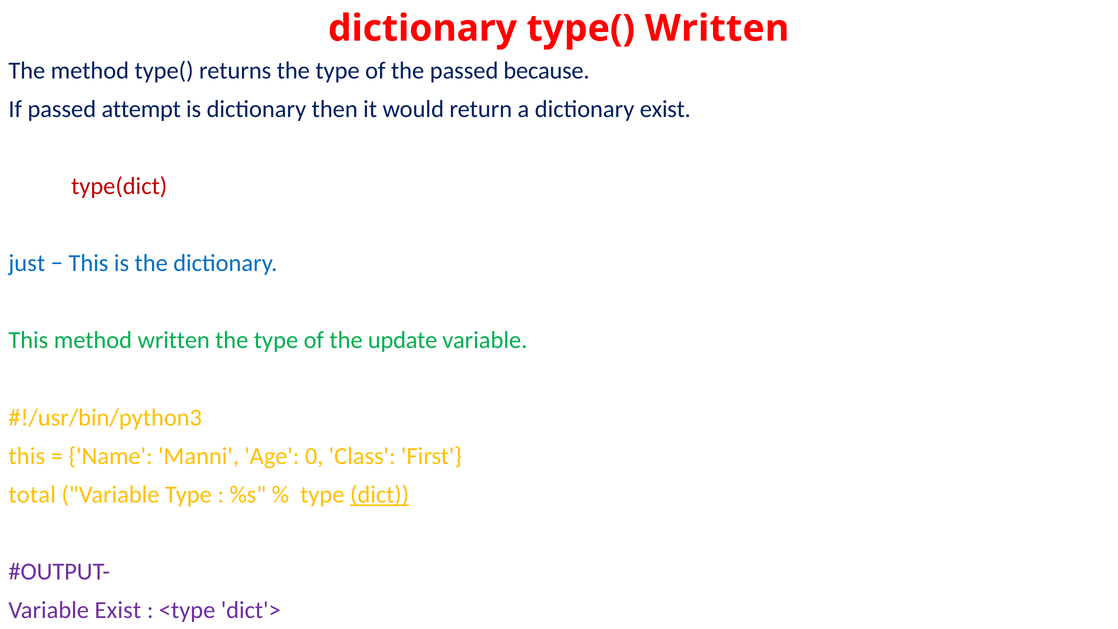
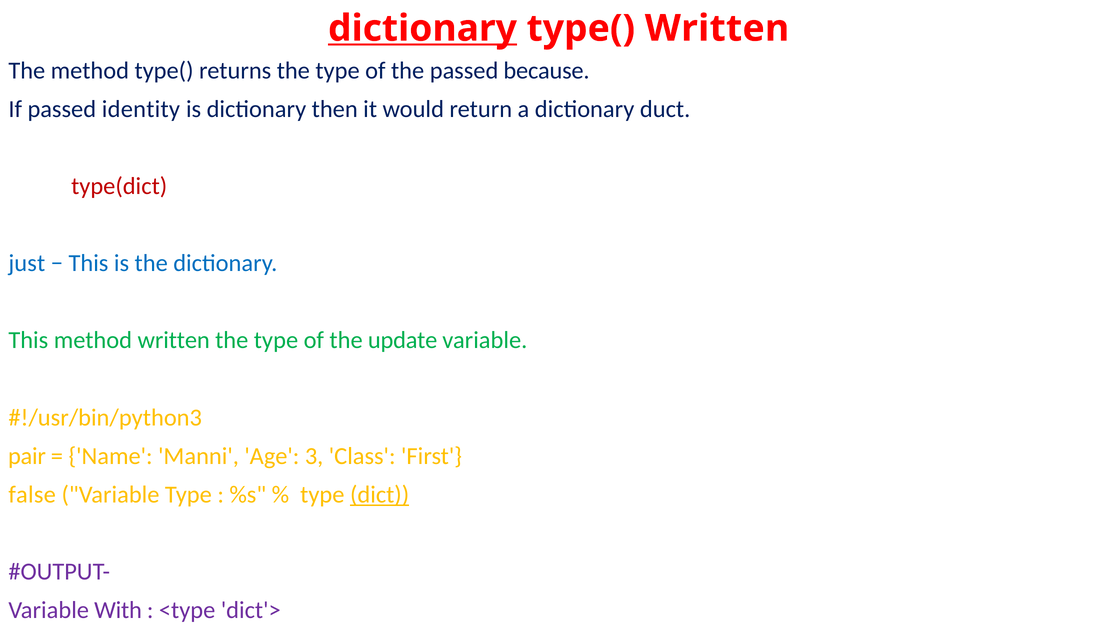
dictionary underline: none -> present (422, 28)
attempt: attempt -> identity (141, 109)
dictionary exist: exist -> duct (665, 109)
this: this -> pair (27, 456)
0: 0 -> 3 (314, 456)
total: total -> false (32, 495)
Variable Exist: Exist -> With (118, 610)
